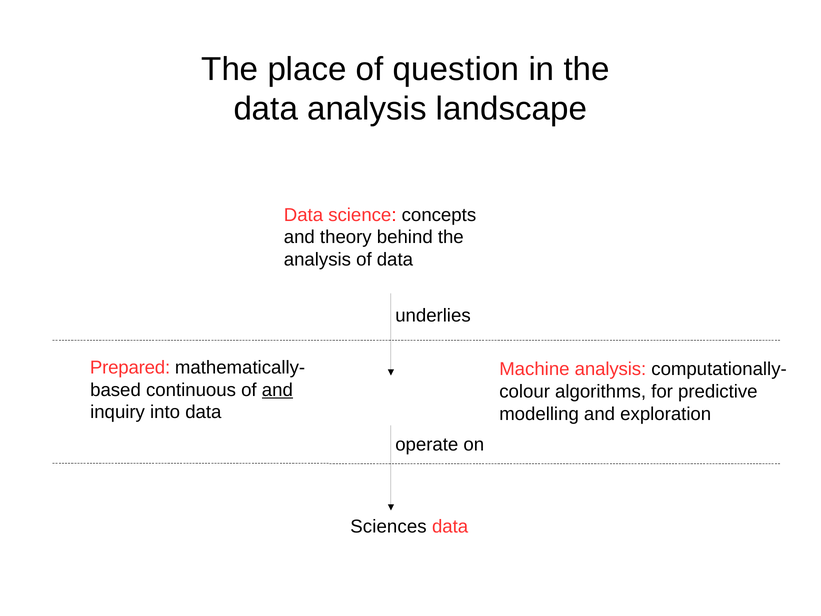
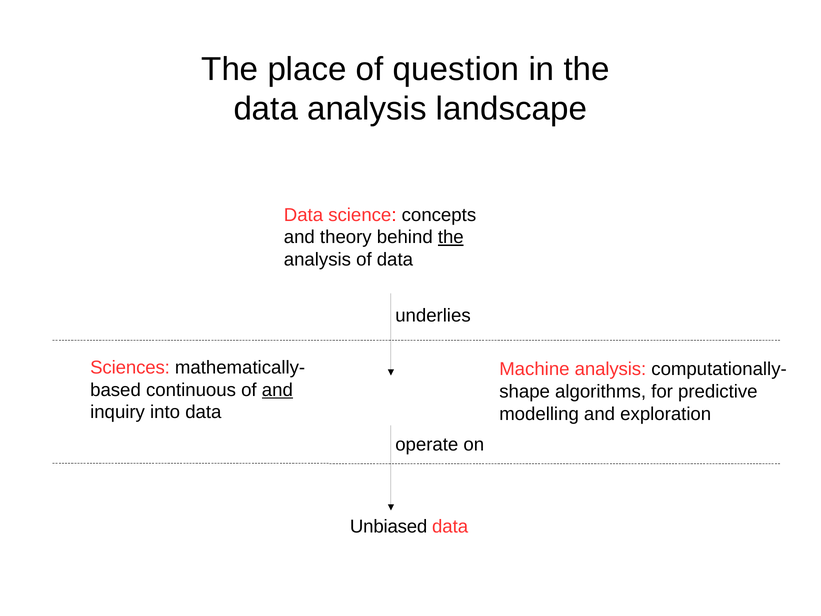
the underline: none -> present (451, 237)
Prepared: Prepared -> Sciences (130, 367)
colour: colour -> shape (525, 391)
Sciences: Sciences -> Unbiased (389, 526)
